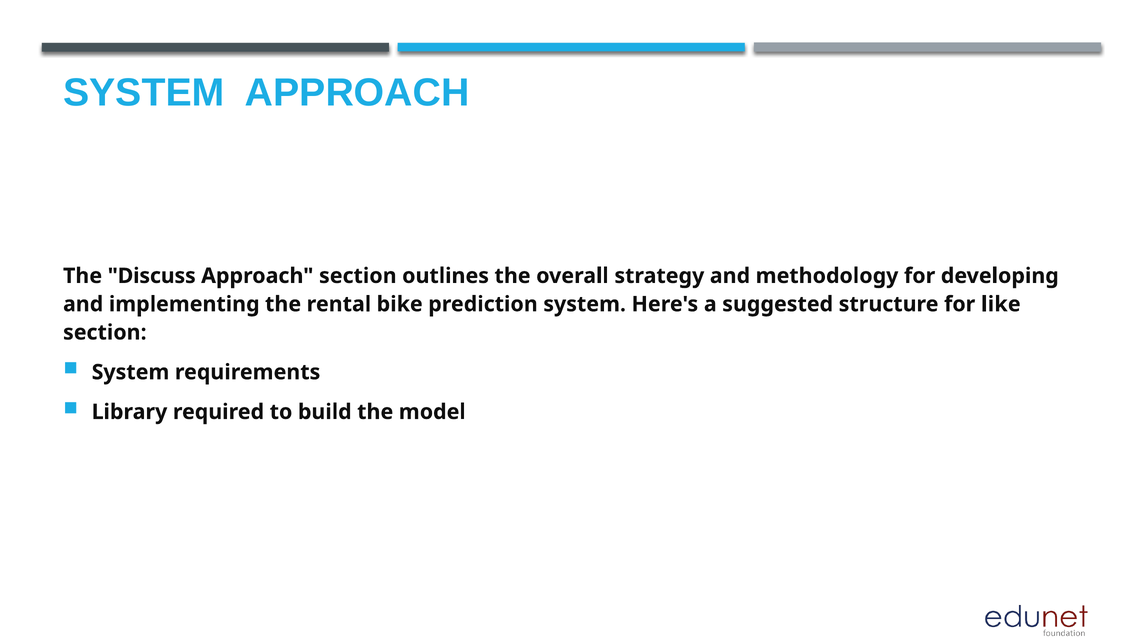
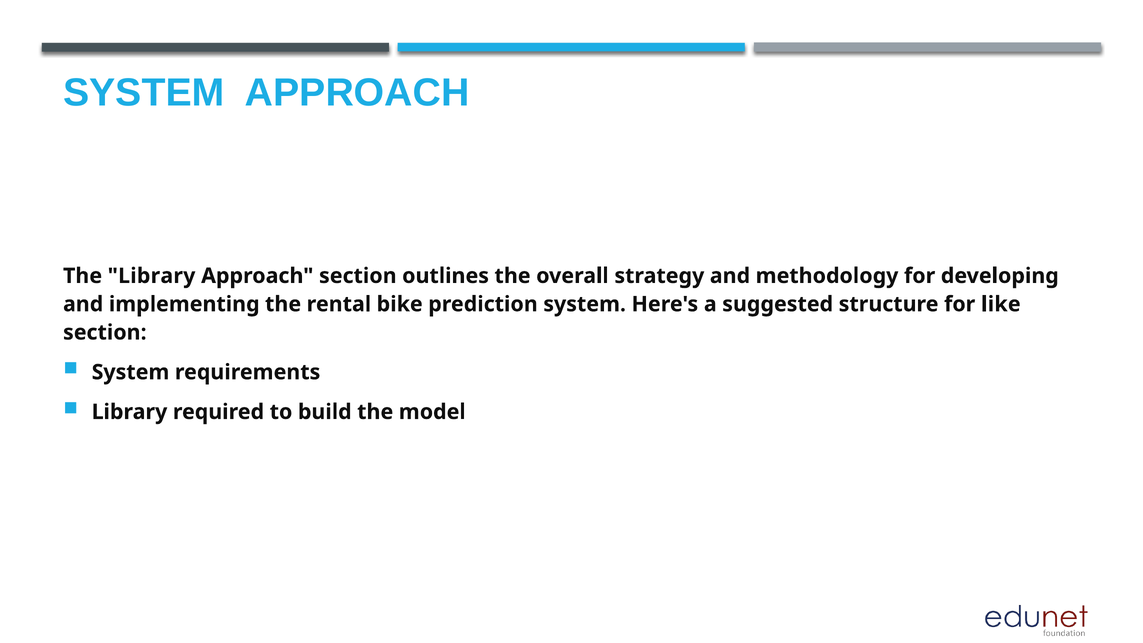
The Discuss: Discuss -> Library (152, 276)
